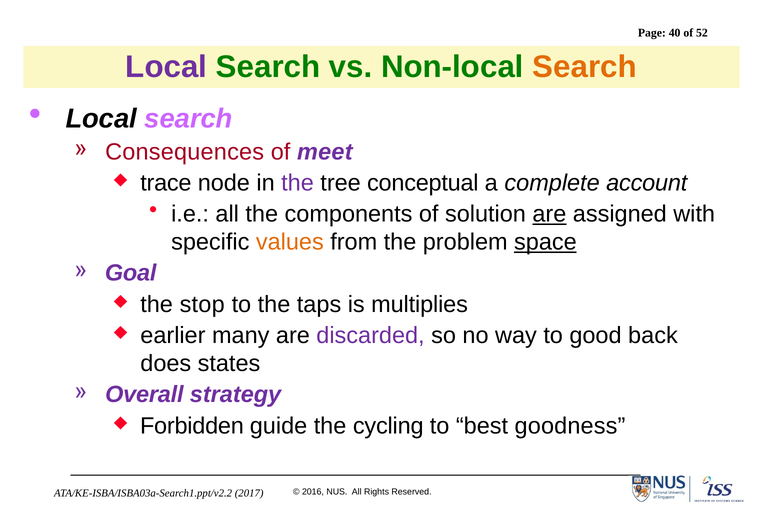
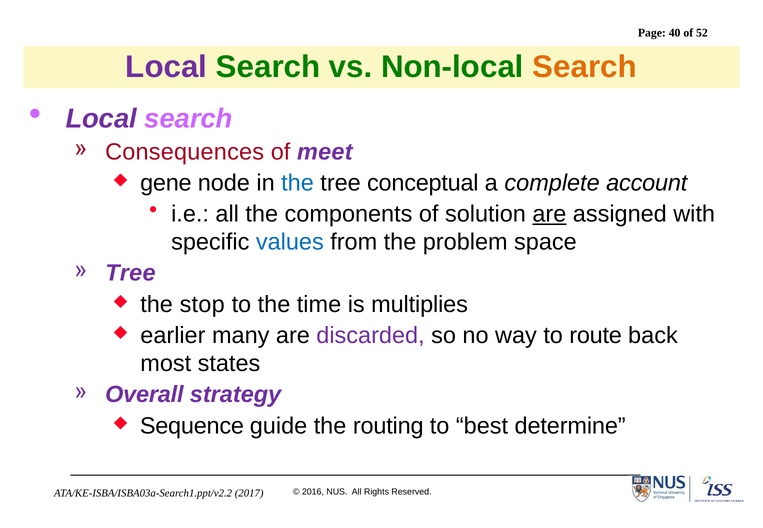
Local colour: black -> purple (101, 119)
trace: trace -> gene (166, 183)
the colour: purple -> blue (297, 183)
values colour: orange -> blue (290, 242)
space underline: present -> none (545, 242)
Goal: Goal -> Tree (130, 273)
taps: taps -> time (319, 304)
good: good -> route (596, 336)
does: does -> most (166, 364)
Forbidden: Forbidden -> Sequence (192, 426)
cycling: cycling -> routing (388, 426)
goodness: goodness -> determine (570, 426)
